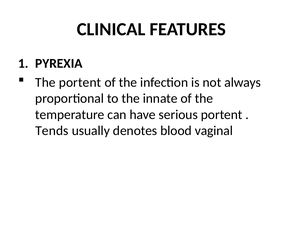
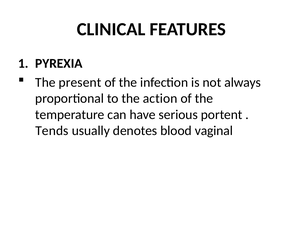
The portent: portent -> present (80, 82)
innate: innate -> action (160, 99)
